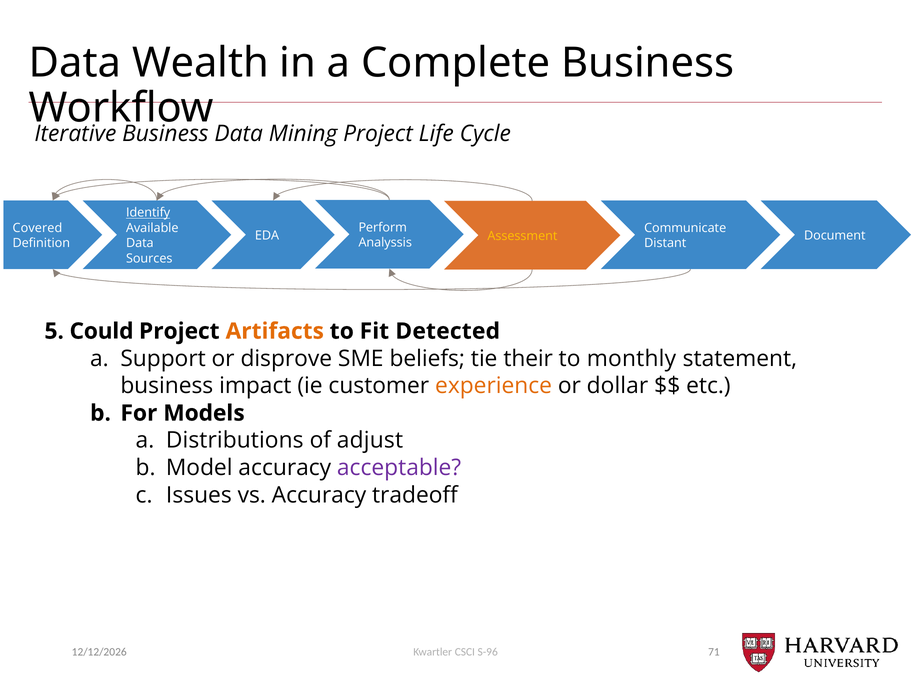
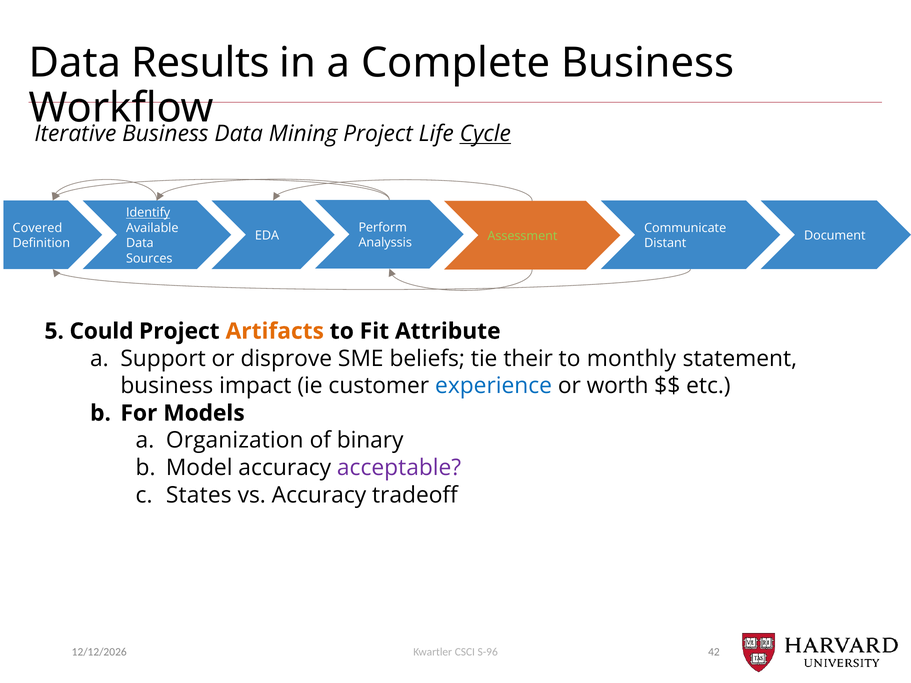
Wealth: Wealth -> Results (201, 63)
Cycle underline: none -> present (485, 134)
Assessment colour: yellow -> light green (522, 236)
Detected: Detected -> Attribute (448, 331)
experience colour: orange -> blue (494, 386)
dollar: dollar -> worth (618, 386)
Distributions: Distributions -> Organization (235, 441)
adjust: adjust -> binary (370, 441)
Issues: Issues -> States (199, 495)
71: 71 -> 42 (714, 652)
